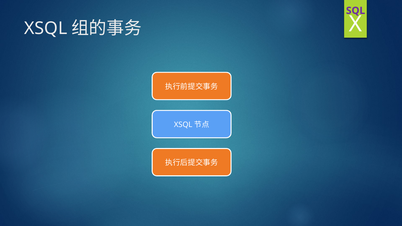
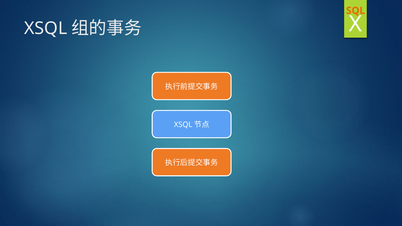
SQL colour: purple -> orange (356, 11)
